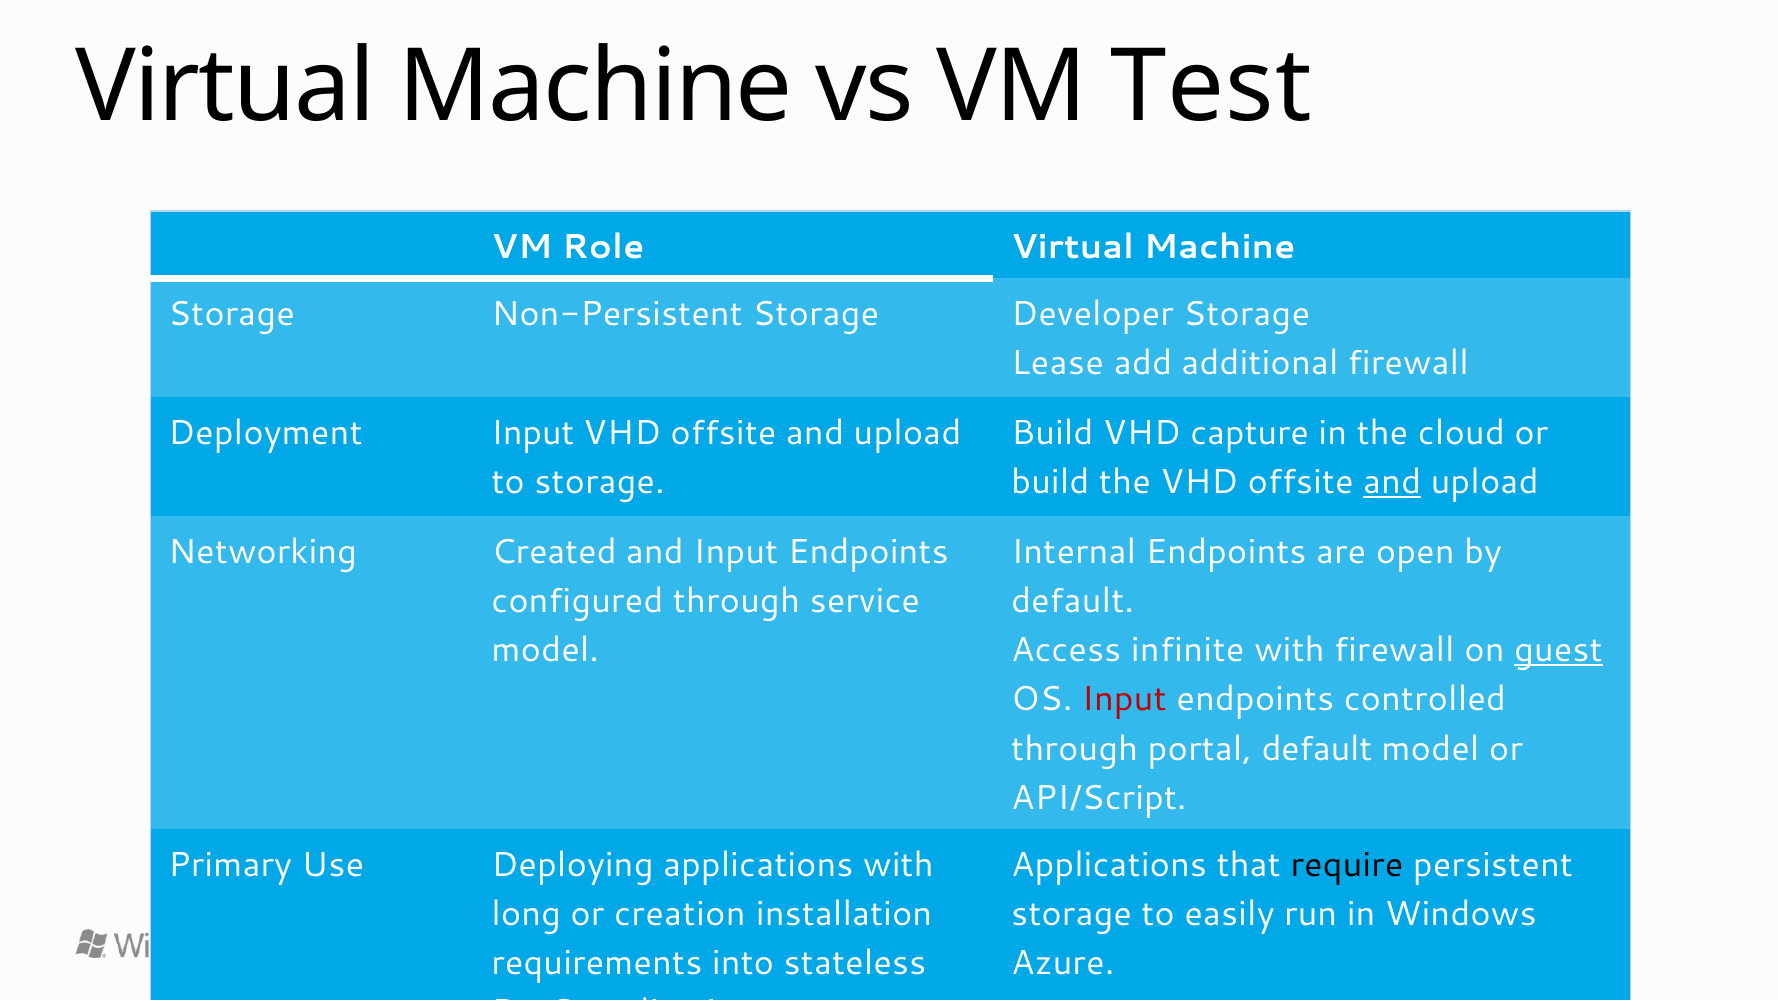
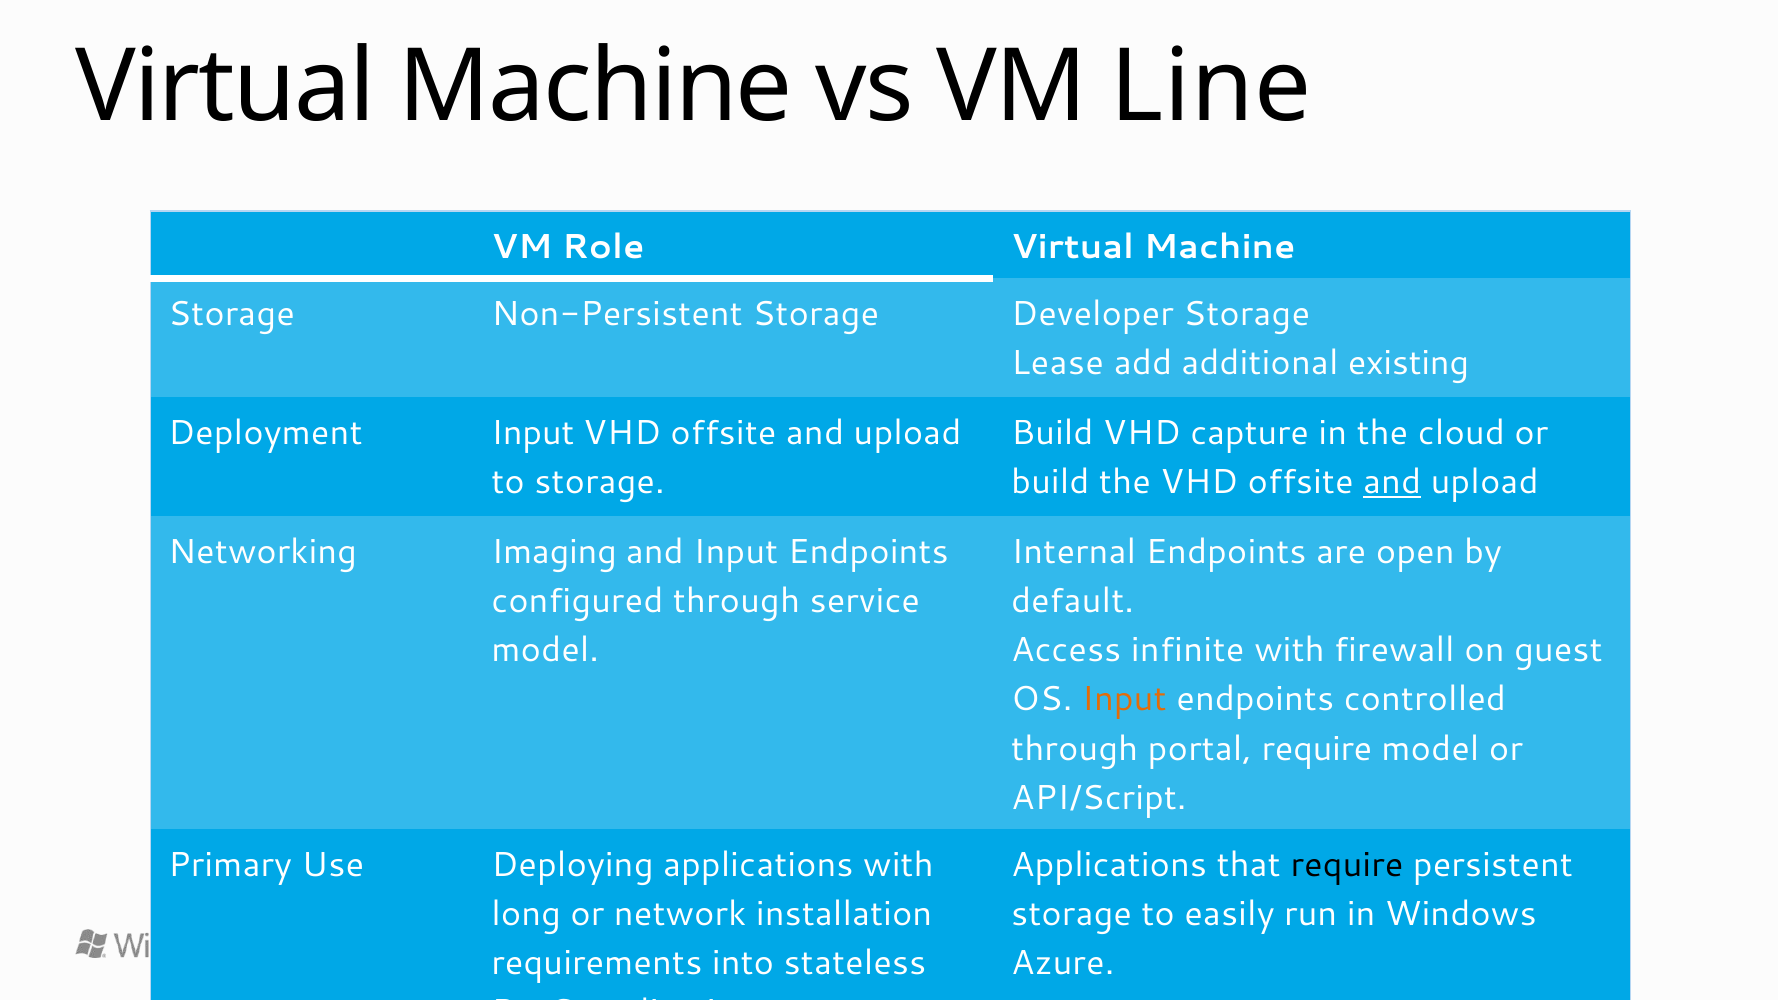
Test: Test -> Line (1211, 87)
additional firewall: firewall -> existing (1409, 363)
Created: Created -> Imaging (554, 552)
guest underline: present -> none (1558, 650)
Input colour: red -> orange (1124, 700)
portal default: default -> require (1317, 749)
creation: creation -> network (680, 914)
